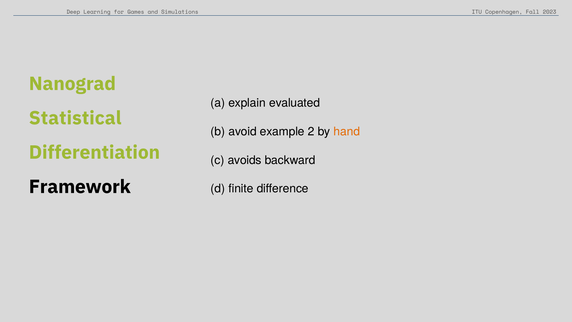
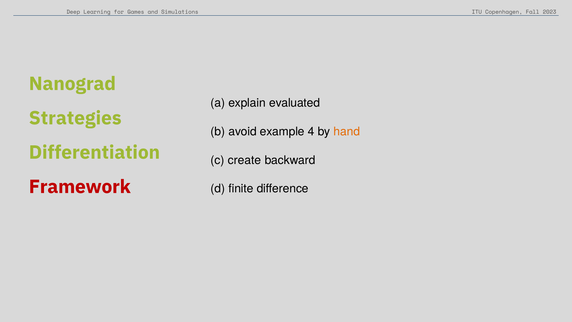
Statistical: Statistical -> Strategies (75, 118)
2: 2 -> 4 (311, 131)
avoids: avoids -> create (244, 160)
Framework colour: black -> red (80, 187)
